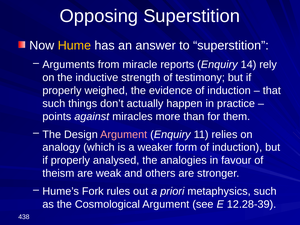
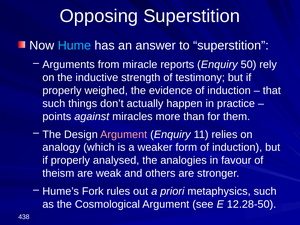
Hume colour: yellow -> light blue (74, 46)
14: 14 -> 50 (249, 64)
12.28-39: 12.28-39 -> 12.28-50 (252, 204)
